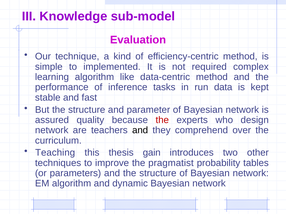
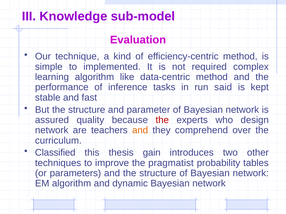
data: data -> said (223, 87)
and colour: black -> orange (140, 131)
Teaching: Teaching -> Classified (55, 153)
